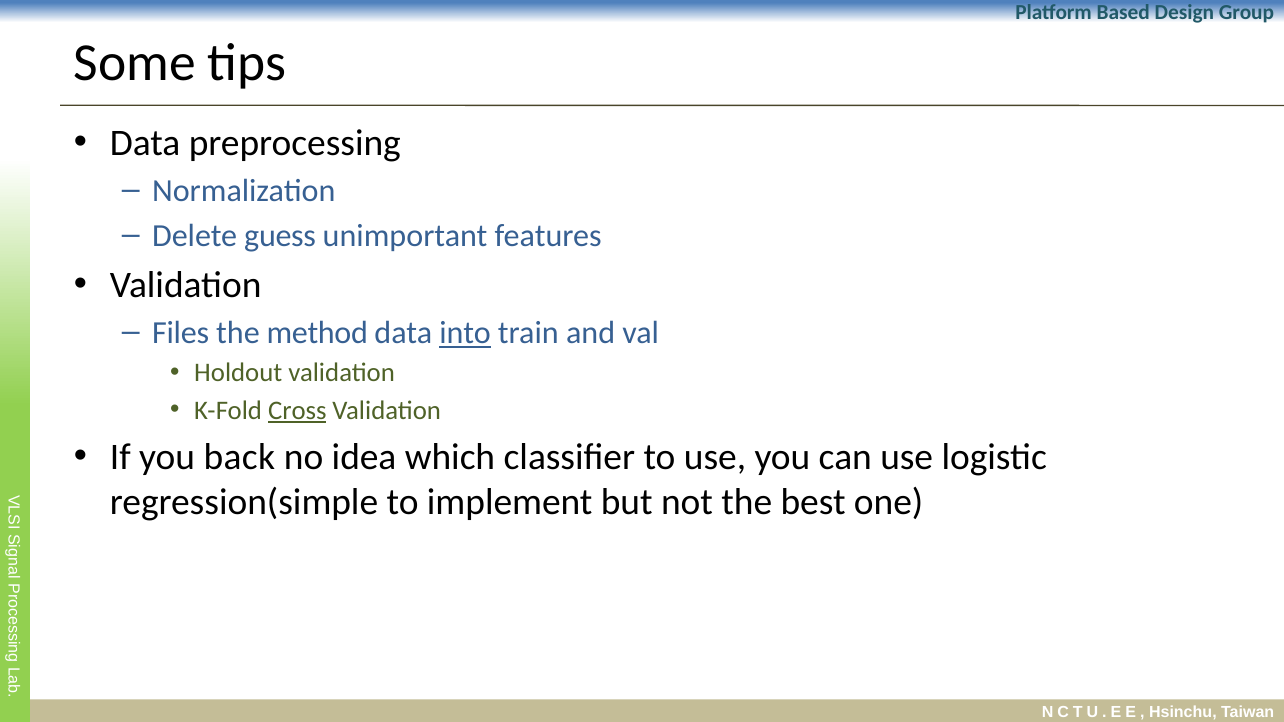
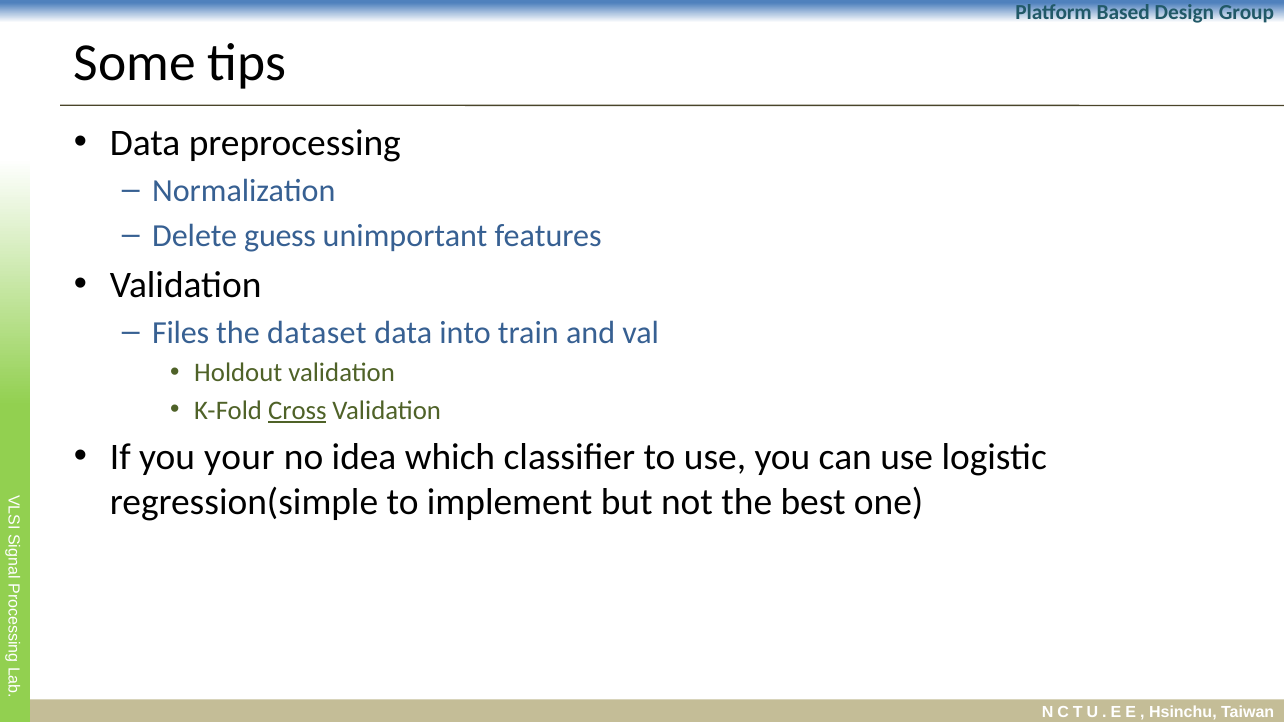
method: method -> dataset (317, 333)
into underline: present -> none (465, 333)
back: back -> your (239, 457)
